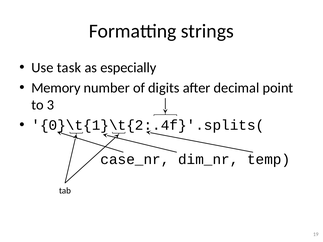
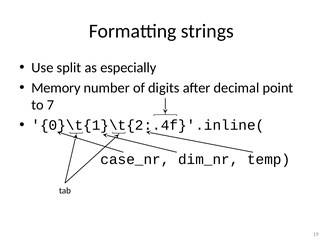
task: task -> split (69, 68)
3: 3 -> 7 (51, 105)
0}\t{1}\t{2:.4f}'.splits(: 0}\t{1}\t{2:.4f}'.splits( -> 0}\t{1}\t{2:.4f}'.inline( (148, 125)
